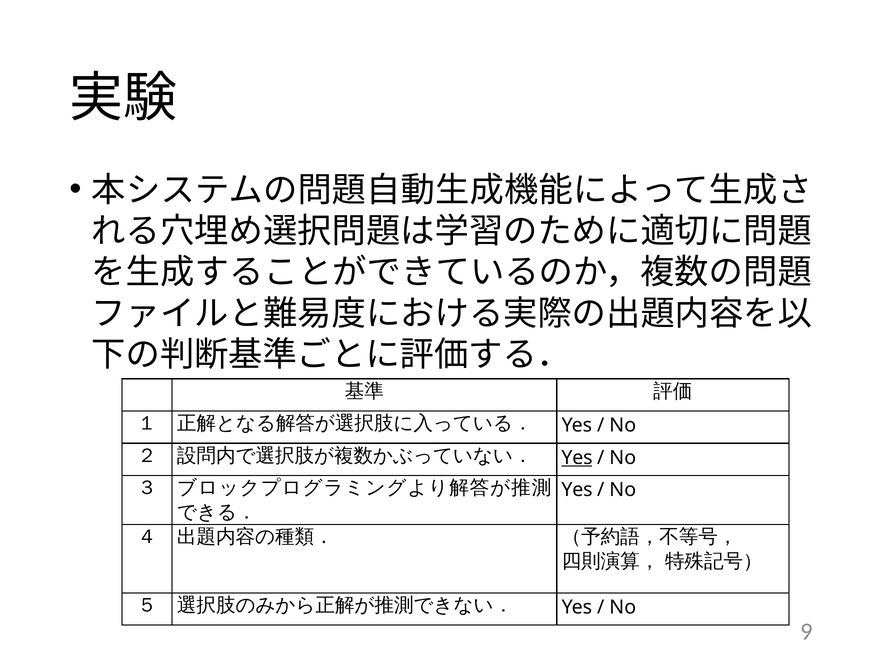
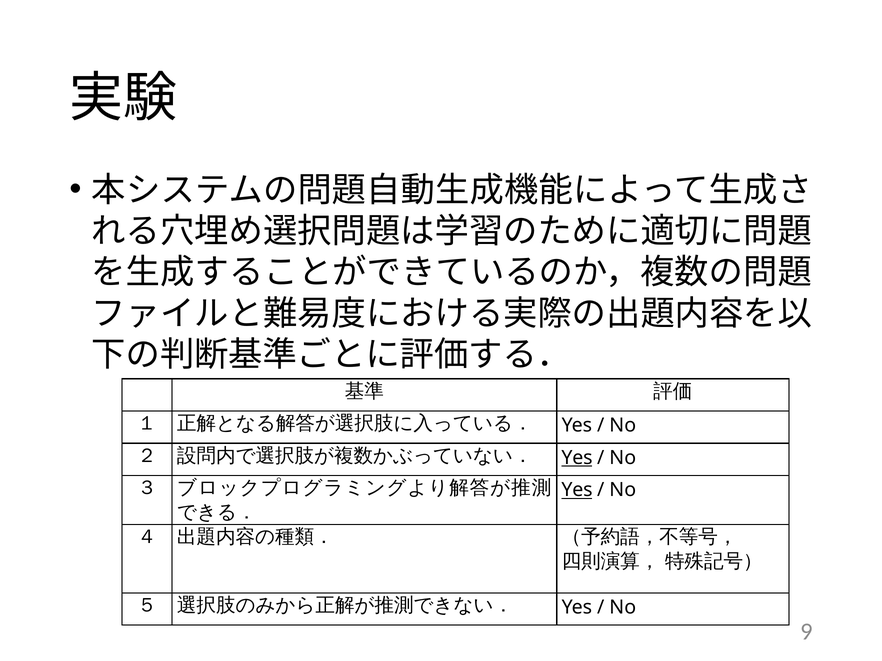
Yes underline: none -> present (577, 490)
